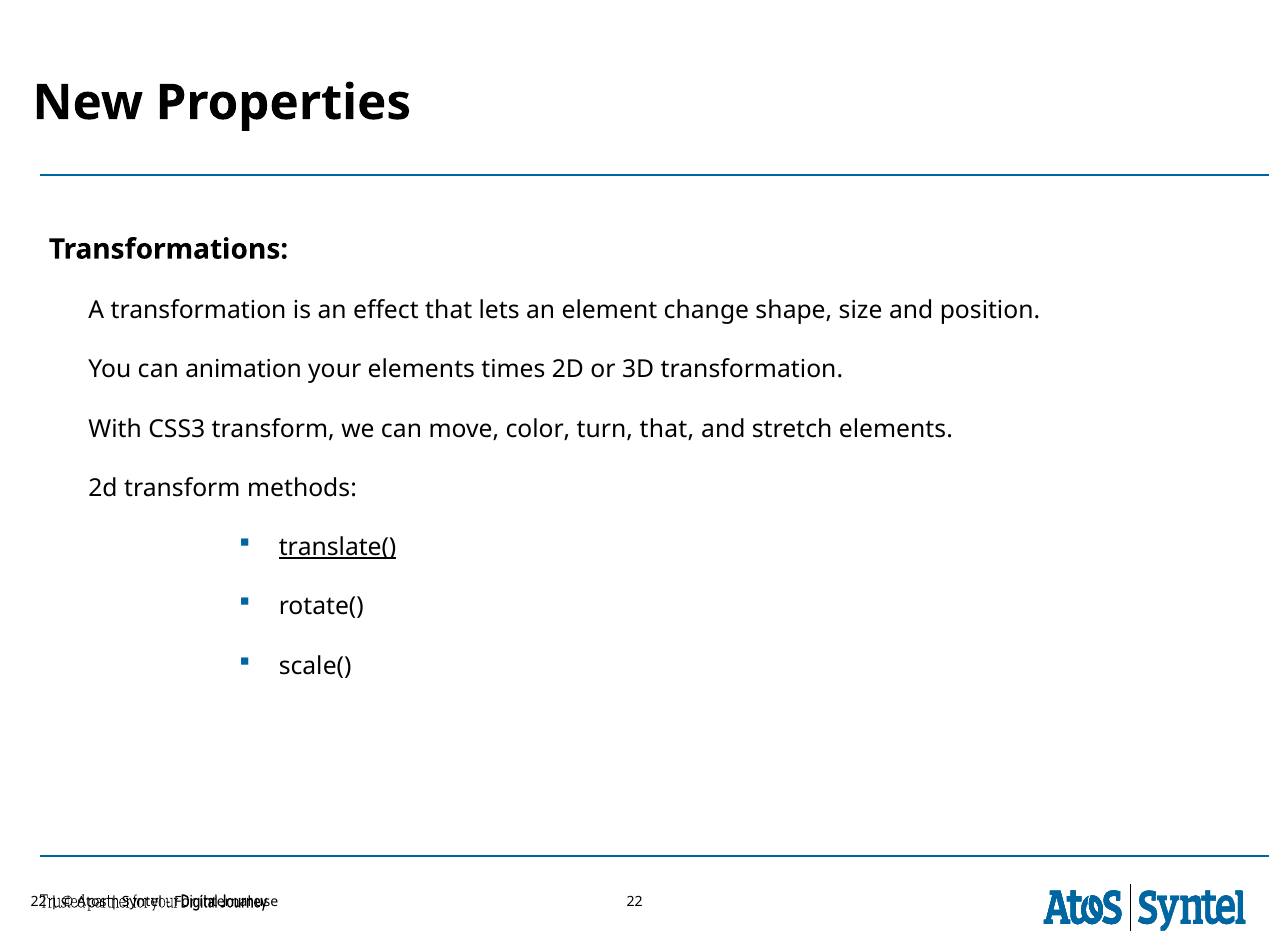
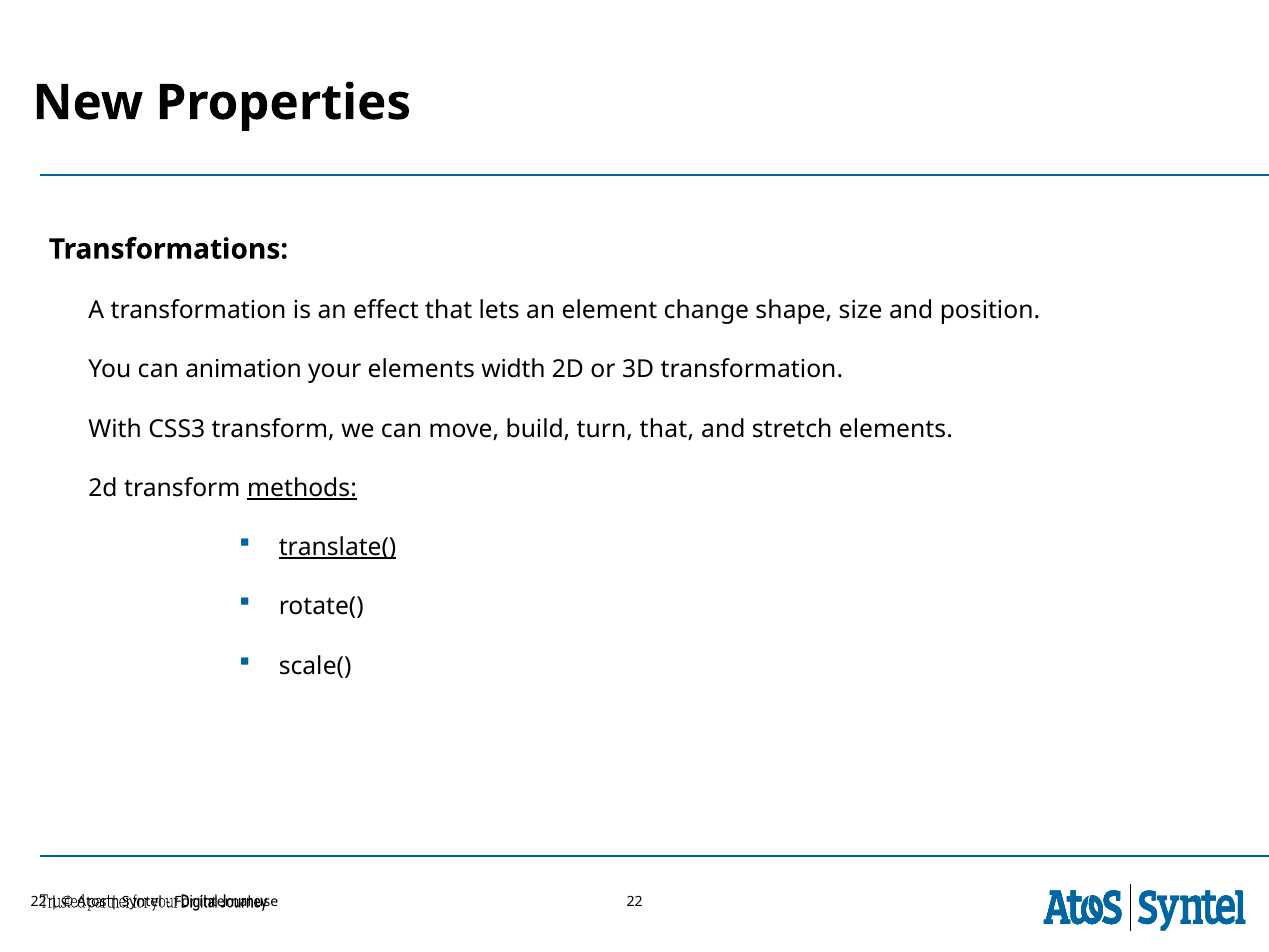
times: times -> width (513, 370)
color: color -> build (538, 429)
methods underline: none -> present (302, 488)
